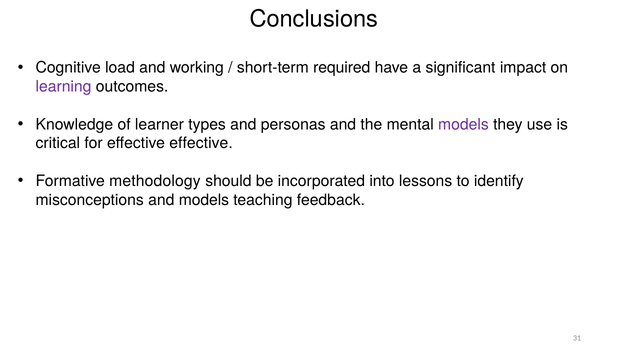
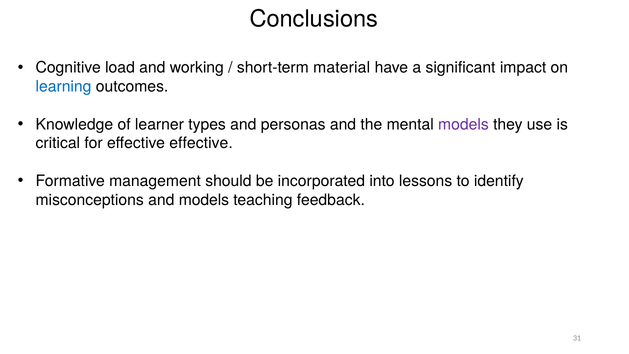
required: required -> material (342, 68)
learning colour: purple -> blue (64, 87)
methodology: methodology -> management (155, 181)
